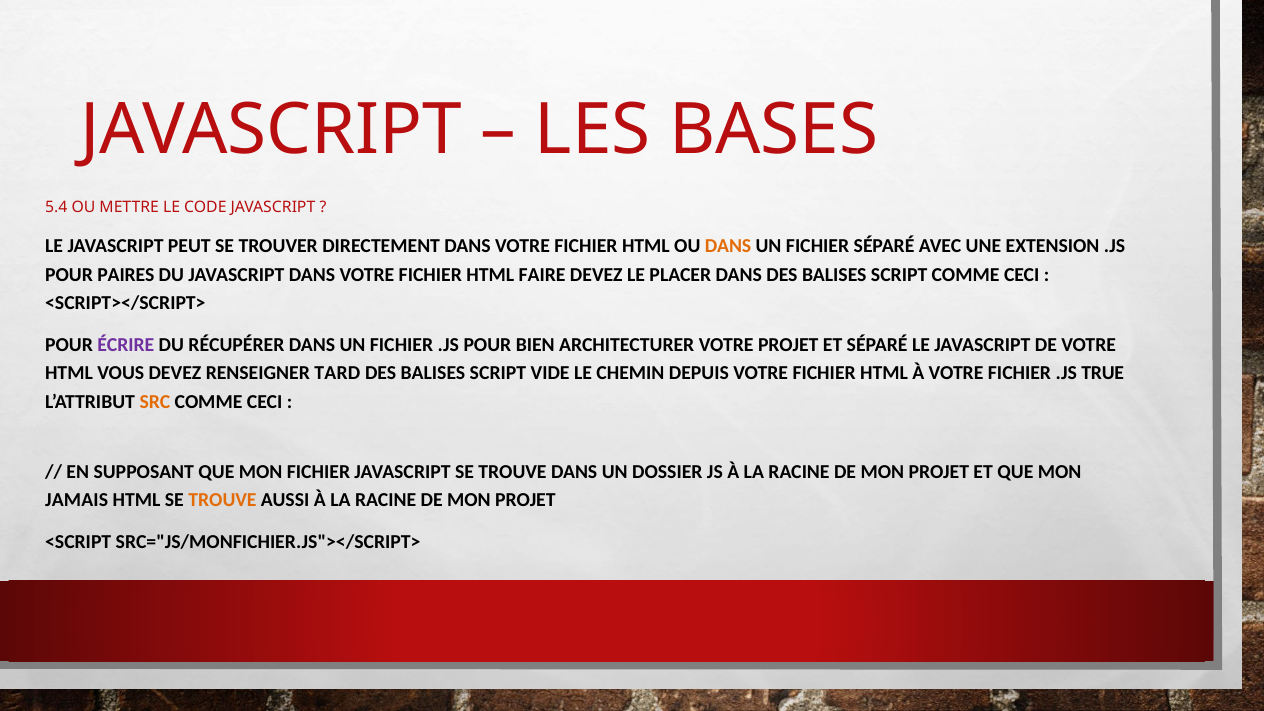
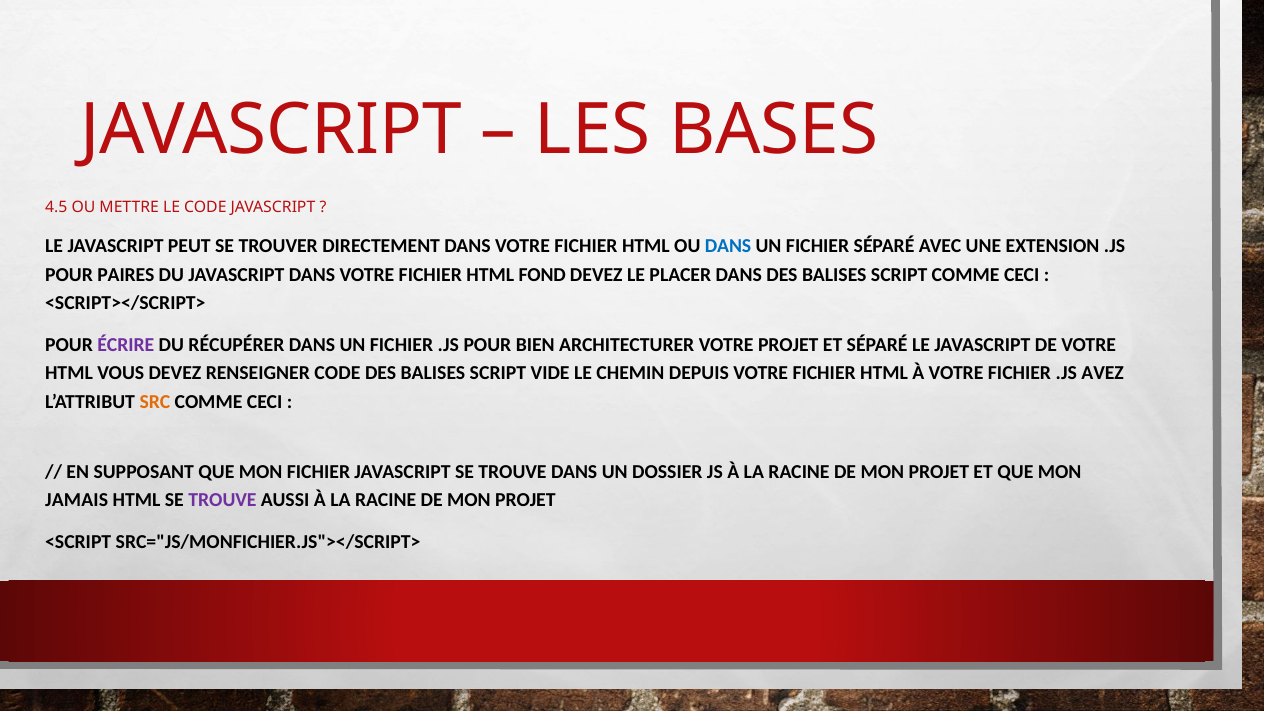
5.4: 5.4 -> 4.5 (56, 207)
DANS colour: orange -> blue (728, 246)
FAIRE: FAIRE -> FOND (542, 275)
RENSEIGNER TARD: TARD -> CODE (337, 373)
TRUE: TRUE -> AVEZ (1103, 373)
TROUVE colour: orange -> purple (223, 500)
